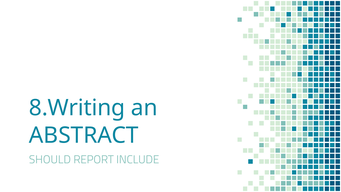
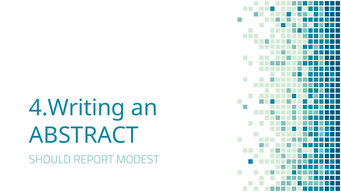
8.Writing: 8.Writing -> 4.Writing (77, 108)
INCLUDE: INCLUDE -> MODEST (138, 160)
